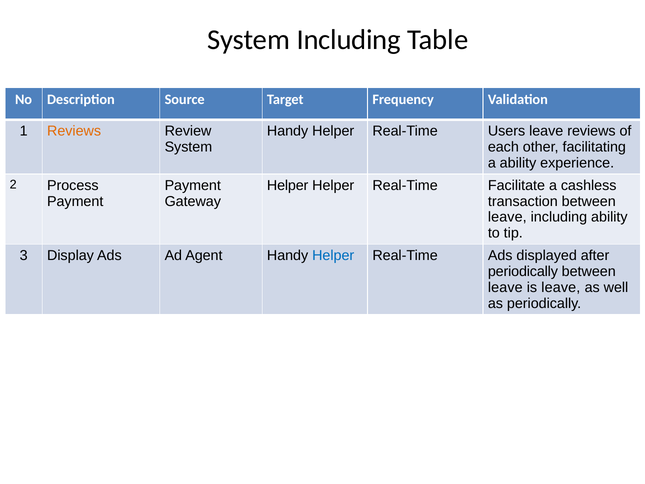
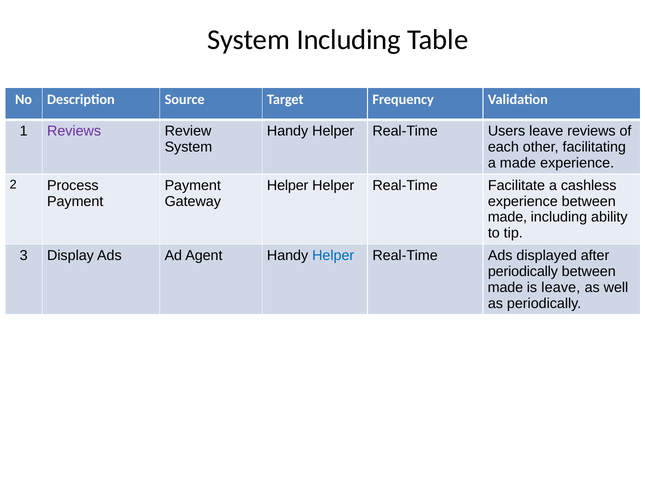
Reviews colour: orange -> purple (74, 131)
a ability: ability -> made (518, 163)
transaction: transaction -> experience (523, 201)
leave: leave -> made (507, 217)
leave: leave -> made (505, 287)
